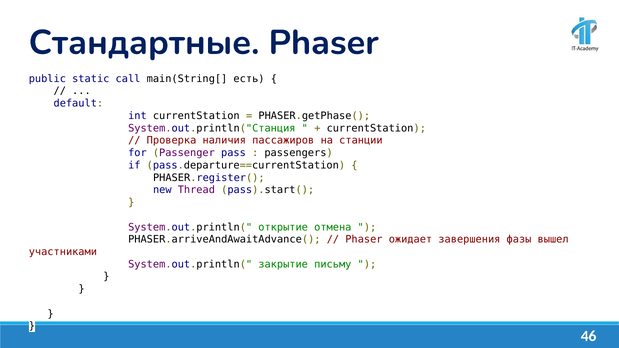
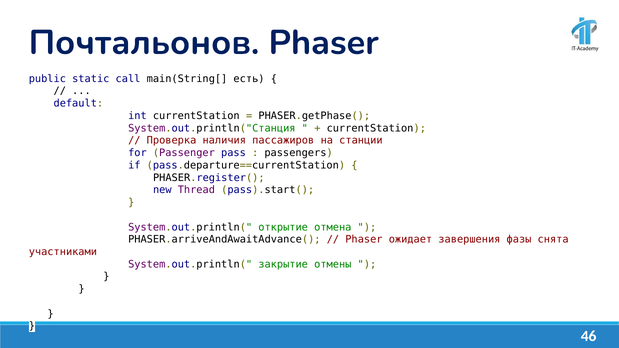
Стандартные: Стандартные -> Почтальонов (144, 43)
вышел: вышел -> снята (553, 240)
письму: письму -> отмены (333, 264)
